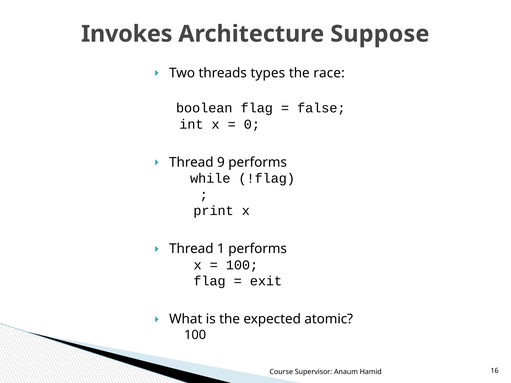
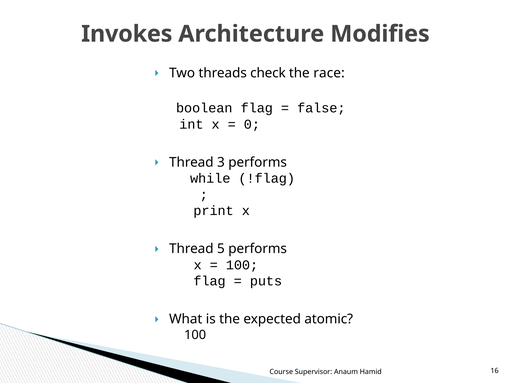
Suppose: Suppose -> Modifies (380, 34)
types: types -> check (268, 73)
9: 9 -> 3 (221, 162)
1: 1 -> 5 (221, 249)
exit: exit -> puts (266, 281)
